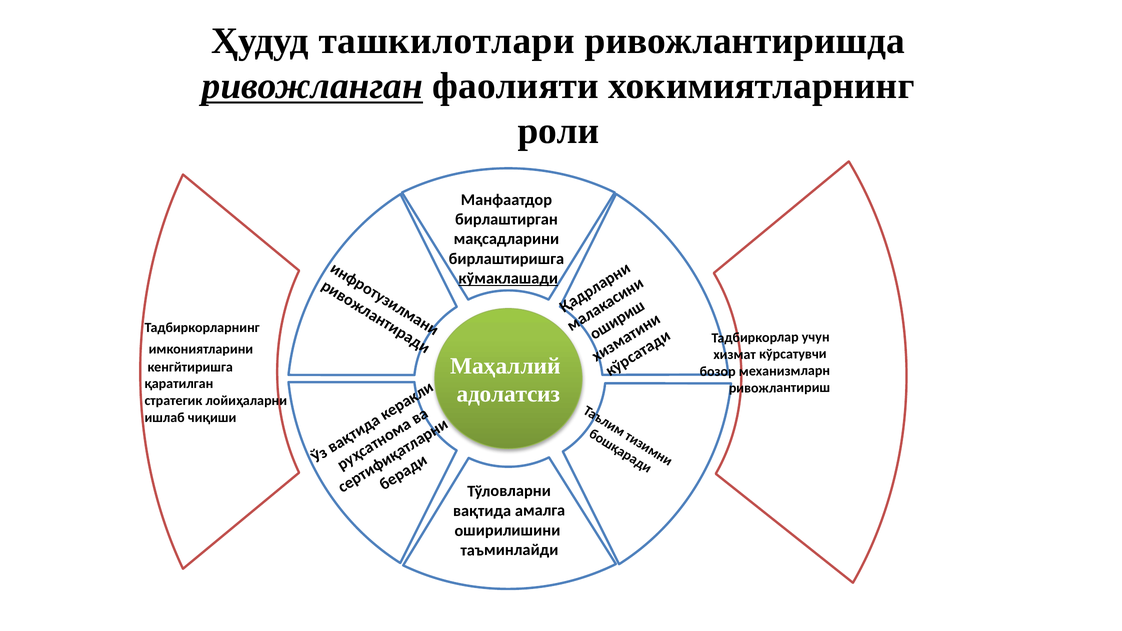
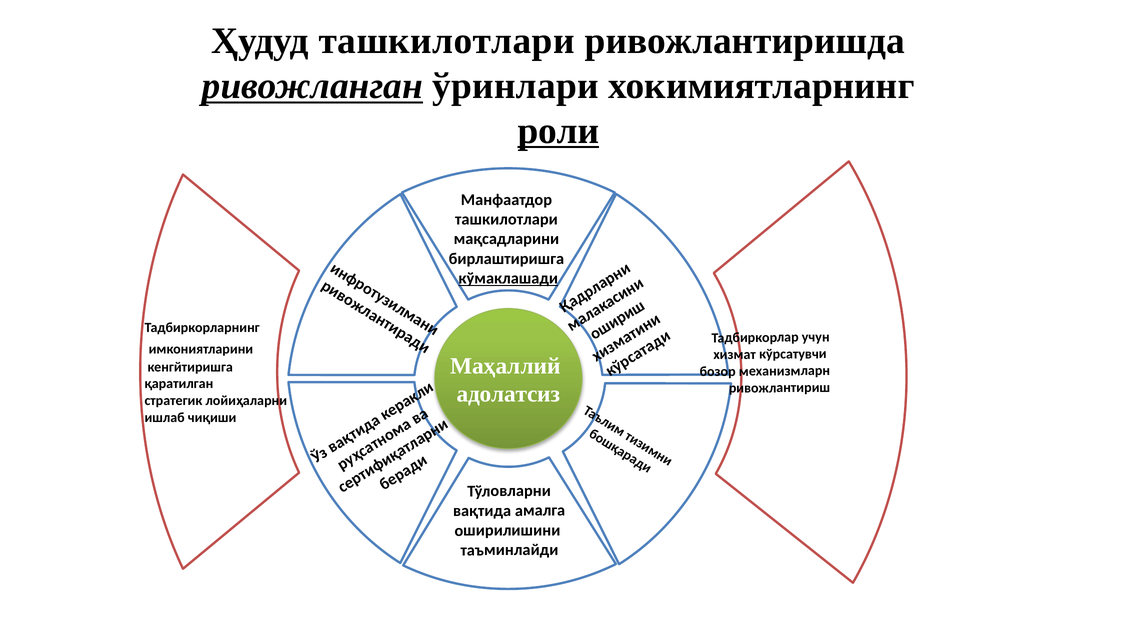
фаолияти: фаолияти -> ўринлари (516, 86)
роли underline: none -> present (558, 131)
бирлаштирган: бирлаштирган -> ташкилотлари (506, 219)
